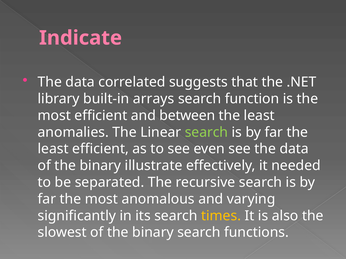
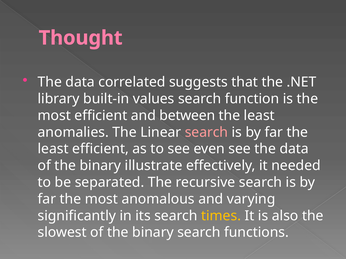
Indicate: Indicate -> Thought (81, 38)
arrays: arrays -> values (154, 99)
search colour: light green -> pink (206, 132)
